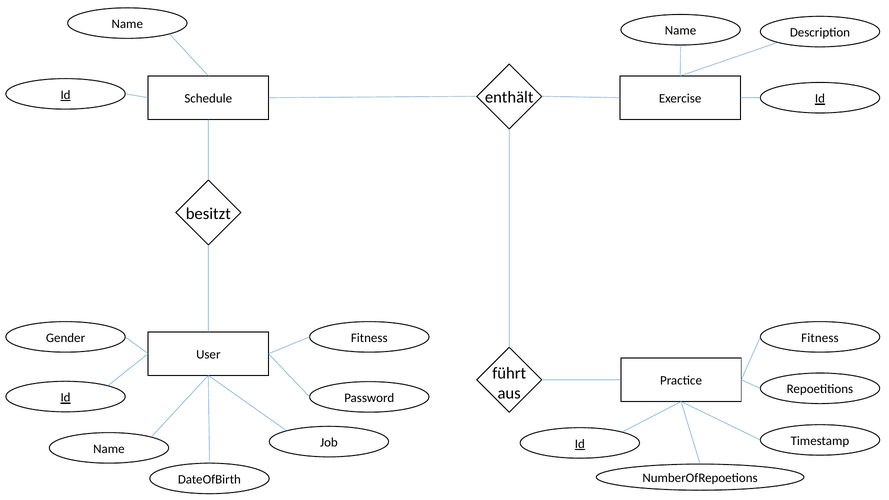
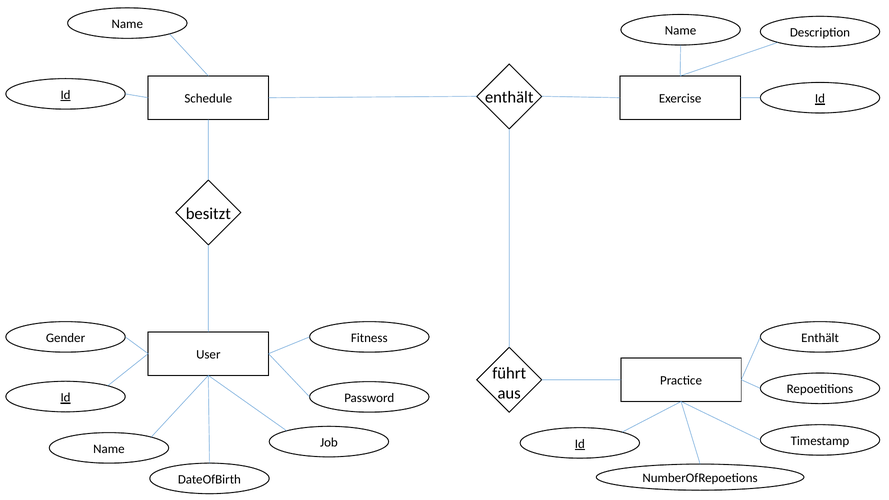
Fitness: Fitness -> Enthält (820, 338)
